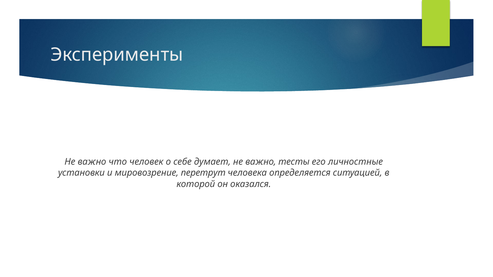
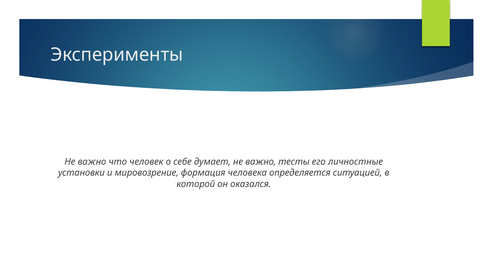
перетрут: перетрут -> формация (203, 173)
